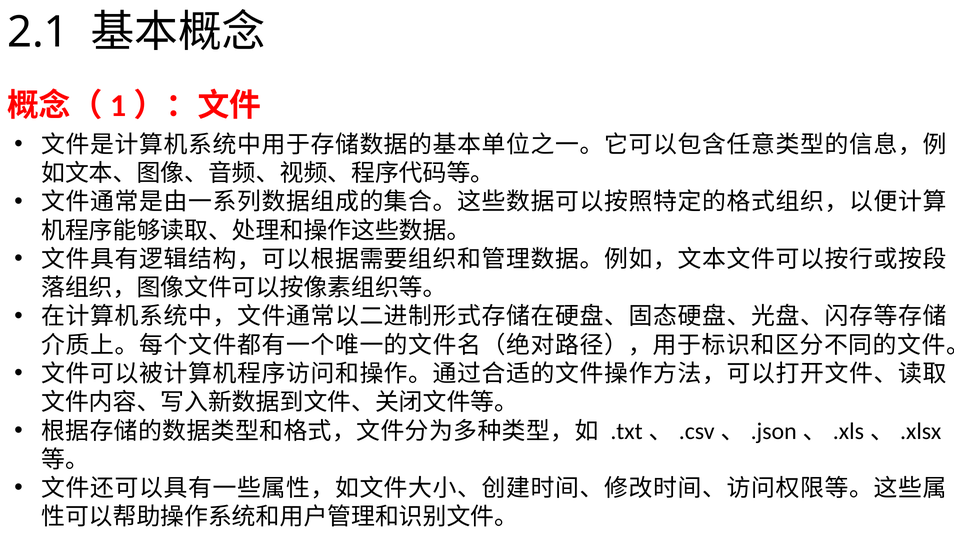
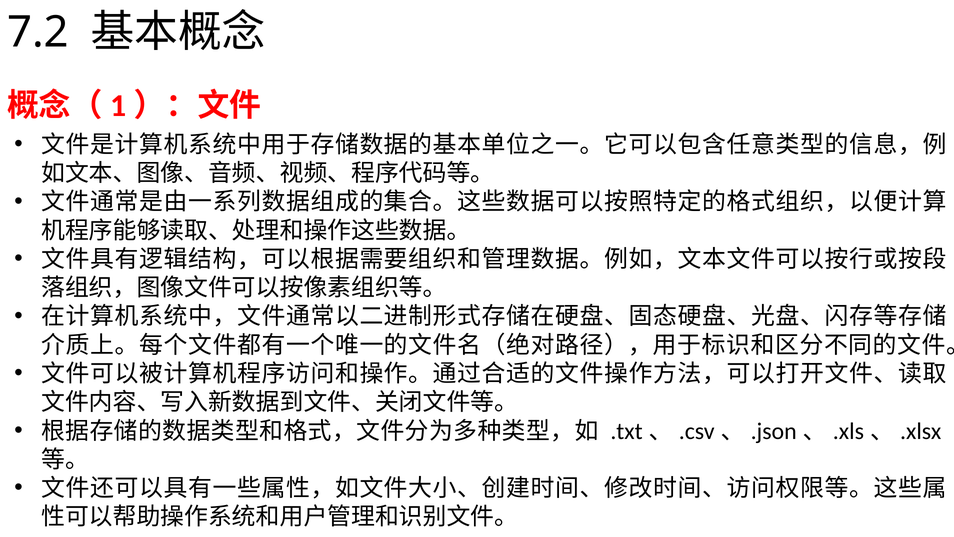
2.1: 2.1 -> 7.2 (38, 32)
